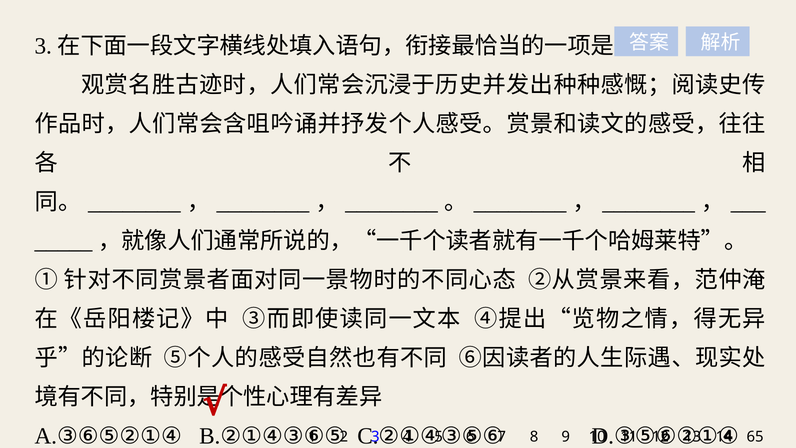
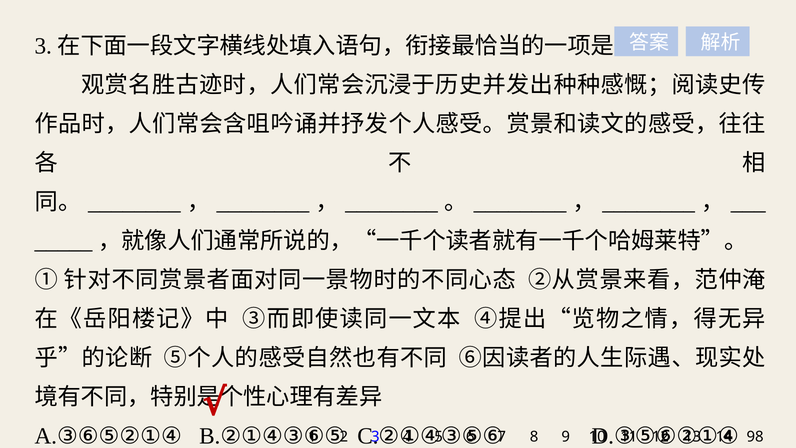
65: 65 -> 98 (755, 437)
